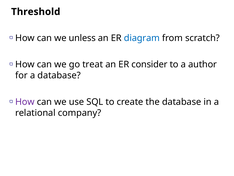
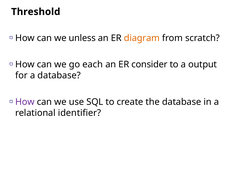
diagram colour: blue -> orange (142, 38)
treat: treat -> each (93, 64)
author: author -> output (203, 64)
company: company -> identifier (80, 113)
